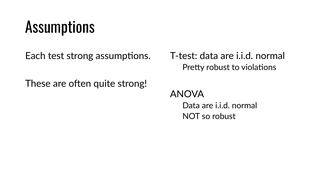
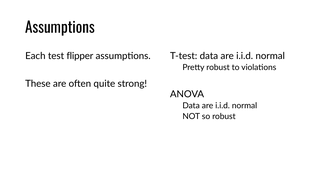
test strong: strong -> flipper (80, 56)
